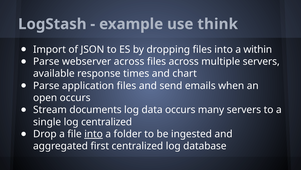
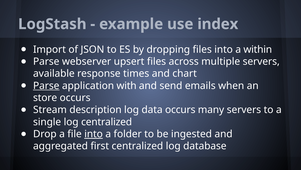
think: think -> index (218, 24)
webserver across: across -> upsert (129, 61)
Parse underline: none -> present (46, 85)
application files: files -> with (127, 85)
open: open -> store (45, 97)
documents: documents -> description (96, 109)
